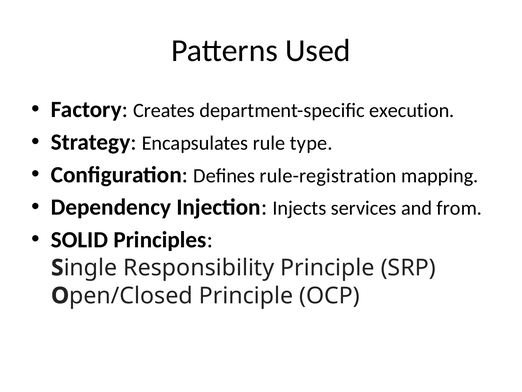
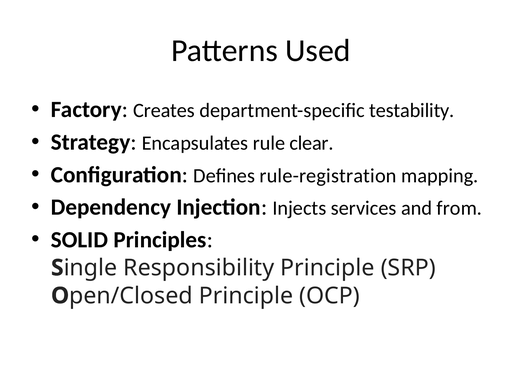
execution: execution -> testability (412, 110)
type: type -> clear (312, 143)
